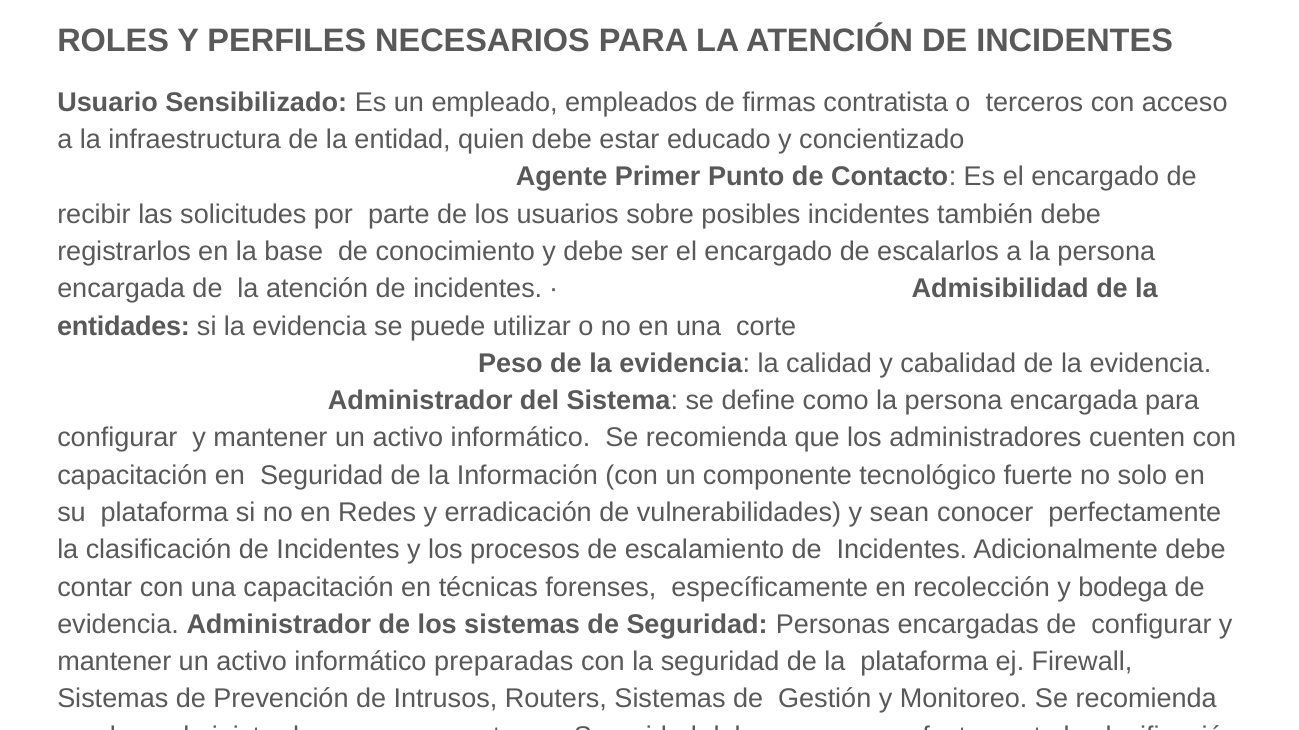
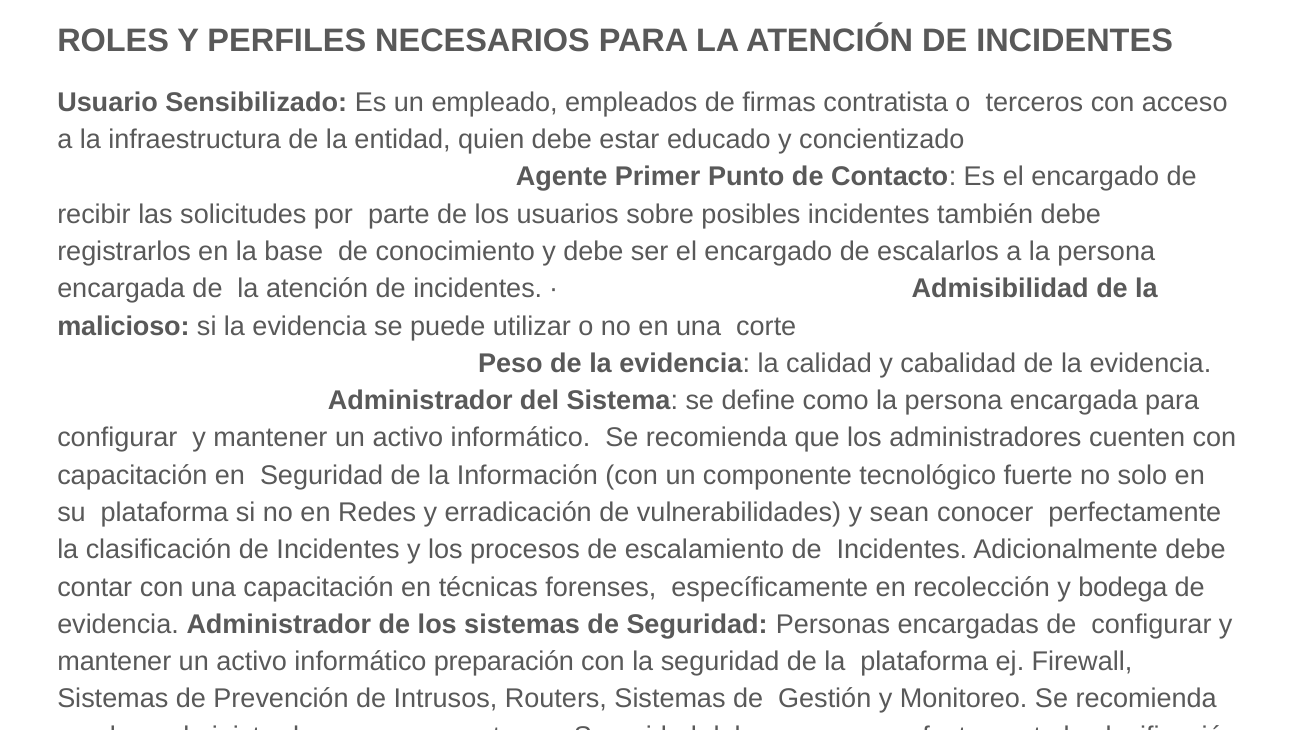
entidades: entidades -> malicioso (123, 326)
preparadas: preparadas -> preparación (504, 662)
